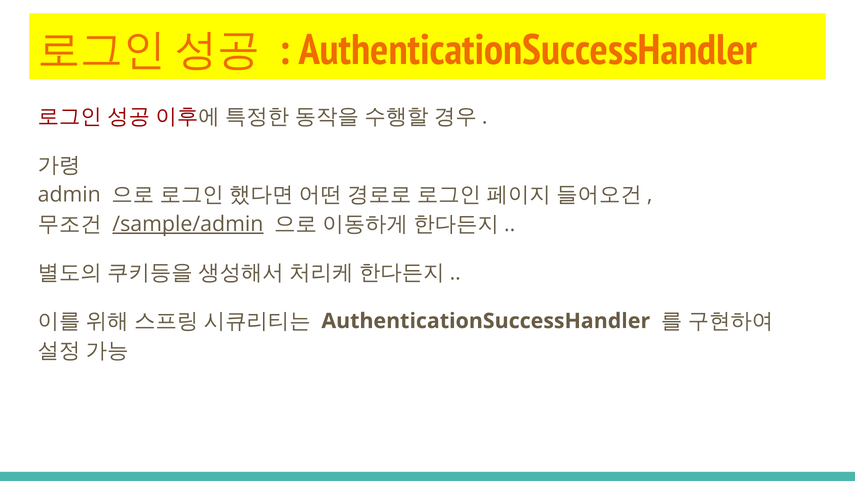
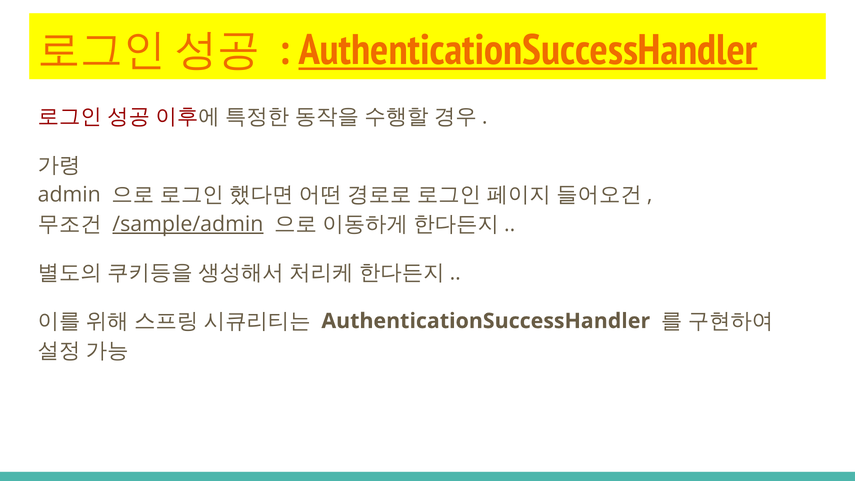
AuthenticationSuccessHandler underline: none -> present (528, 50)
